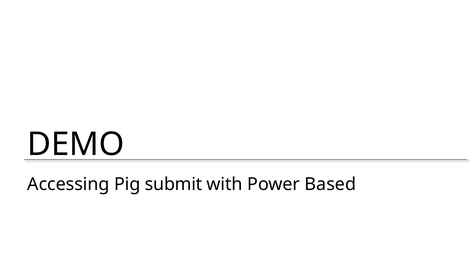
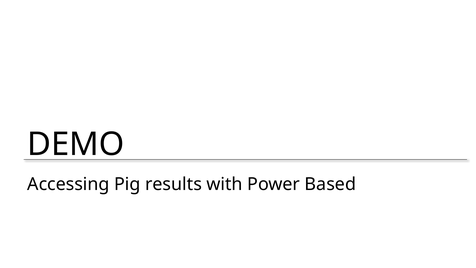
submit: submit -> results (174, 184)
